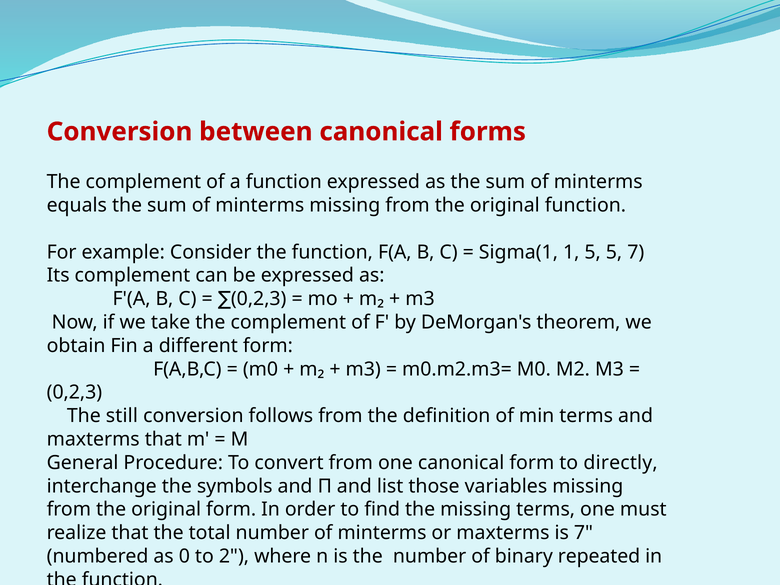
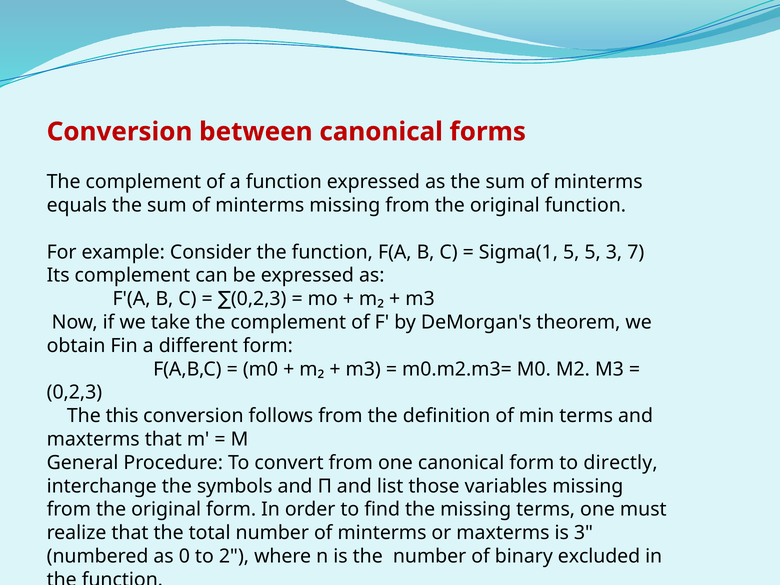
Sigma(1 1: 1 -> 5 (571, 252)
5 5: 5 -> 3 (614, 252)
still: still -> this (122, 416)
is 7: 7 -> 3 (583, 533)
repeated: repeated -> excluded (599, 556)
